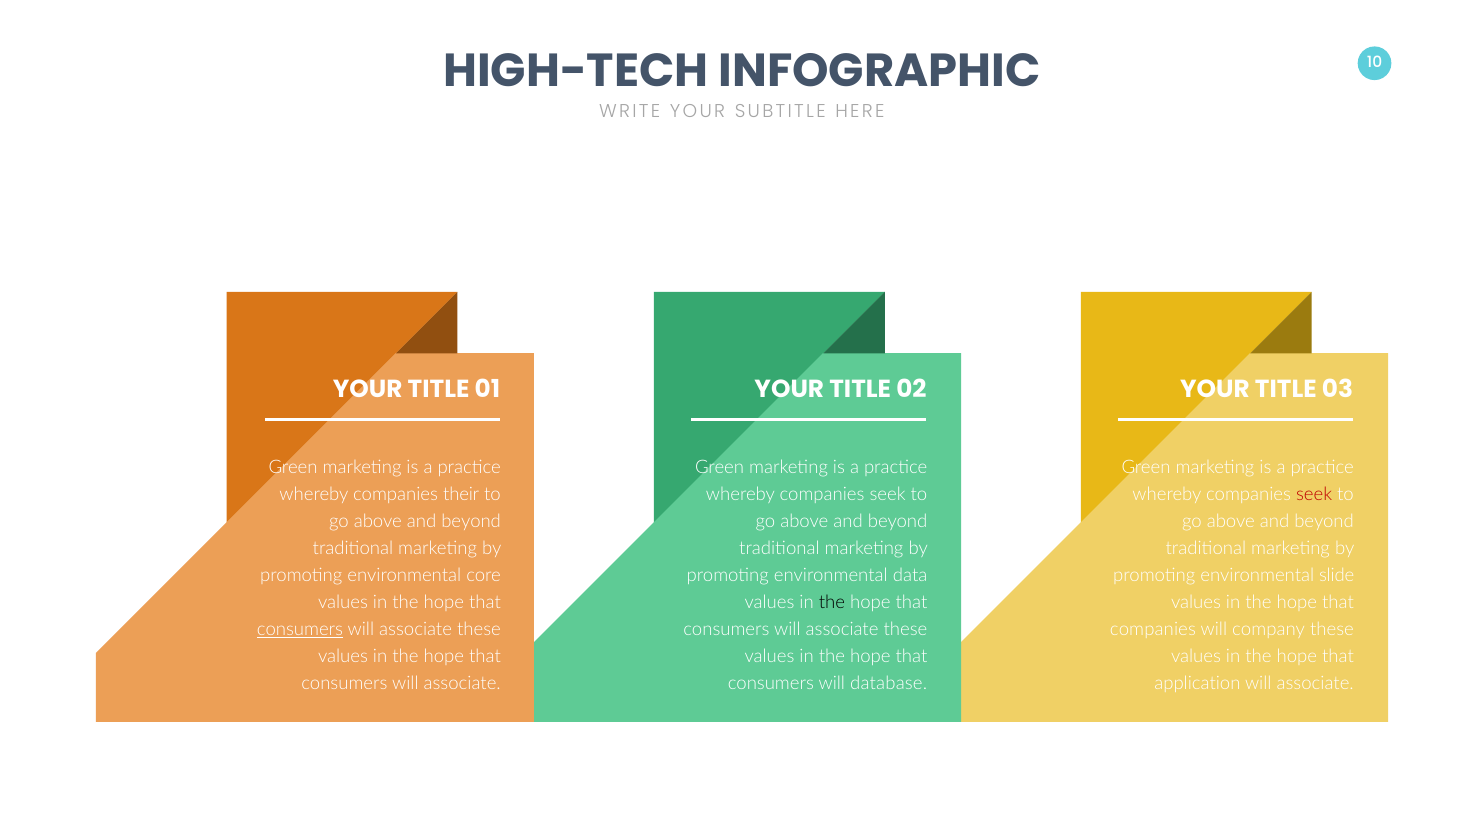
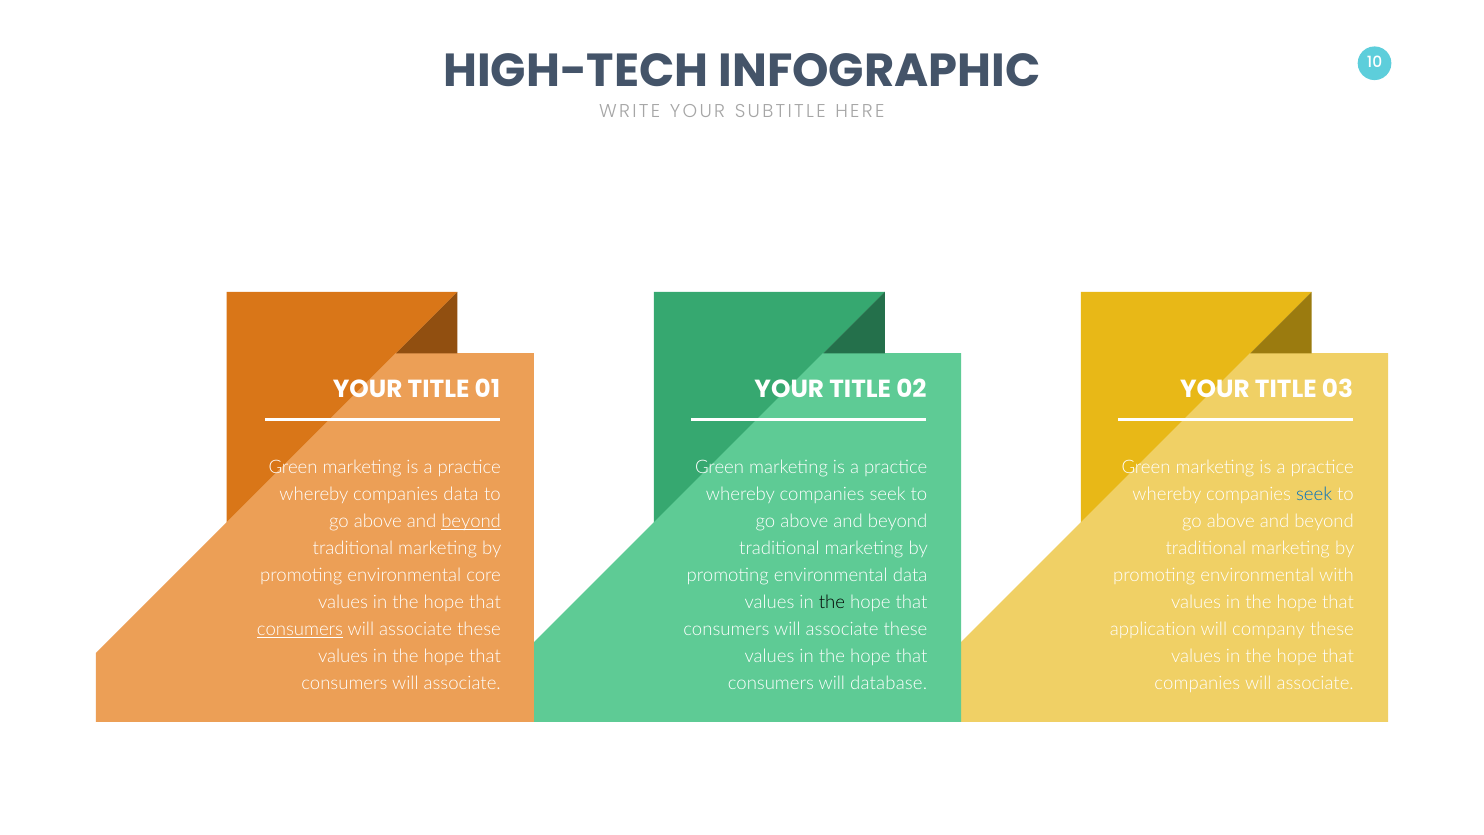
companies their: their -> data (461, 494)
seek colour: red -> blue (1314, 494)
beyond underline: none -> present (471, 521)
slide: slide -> with (1337, 575)
companies: companies -> application (1153, 629)
application: application -> companies (1197, 683)
